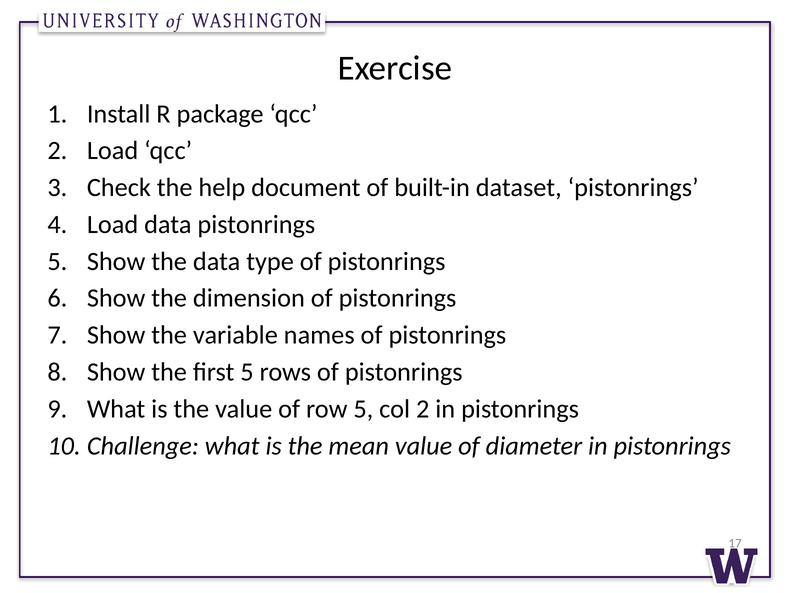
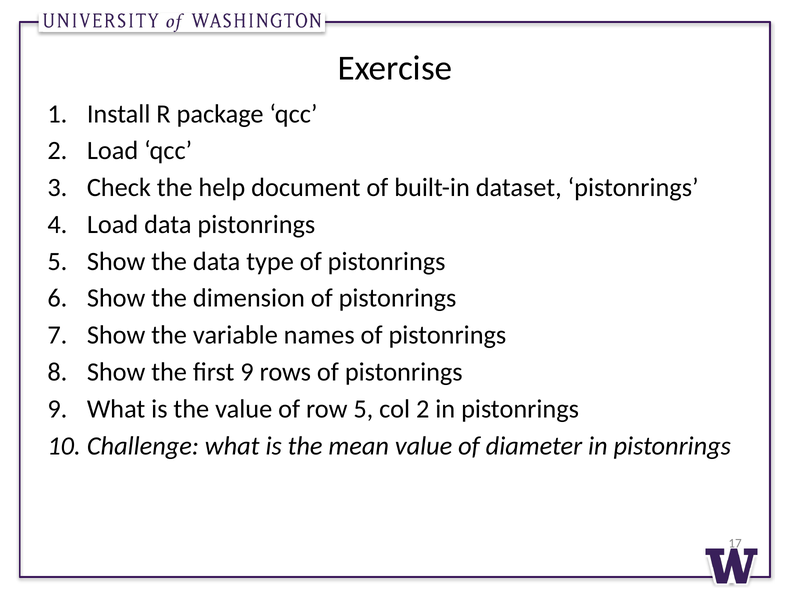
first 5: 5 -> 9 (247, 372)
